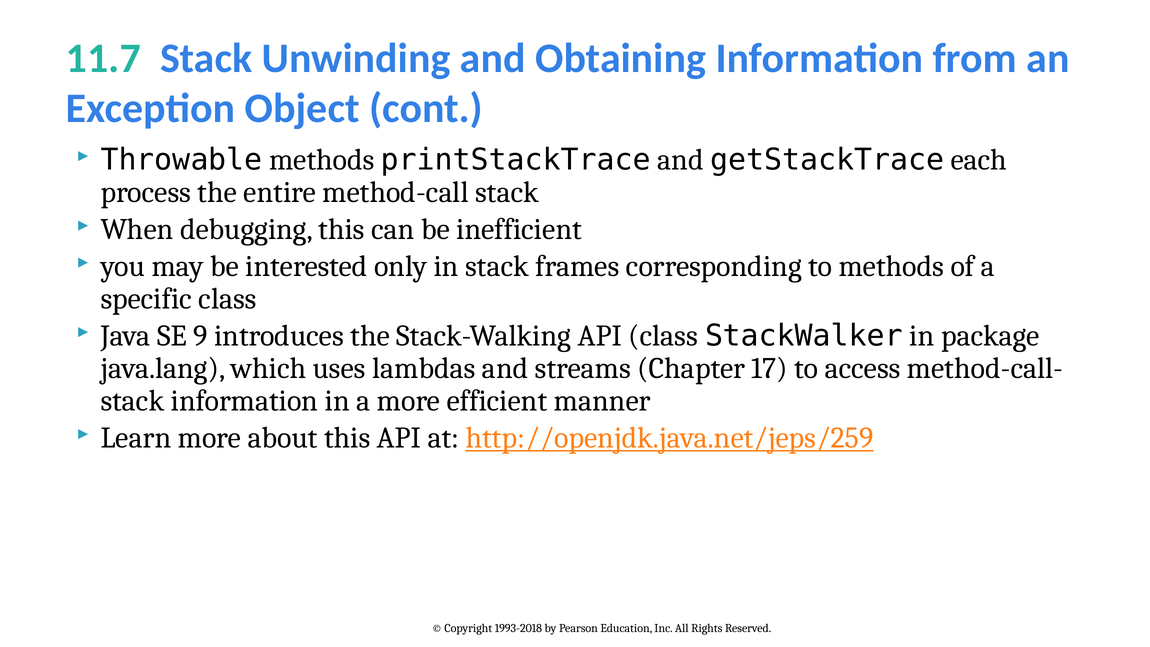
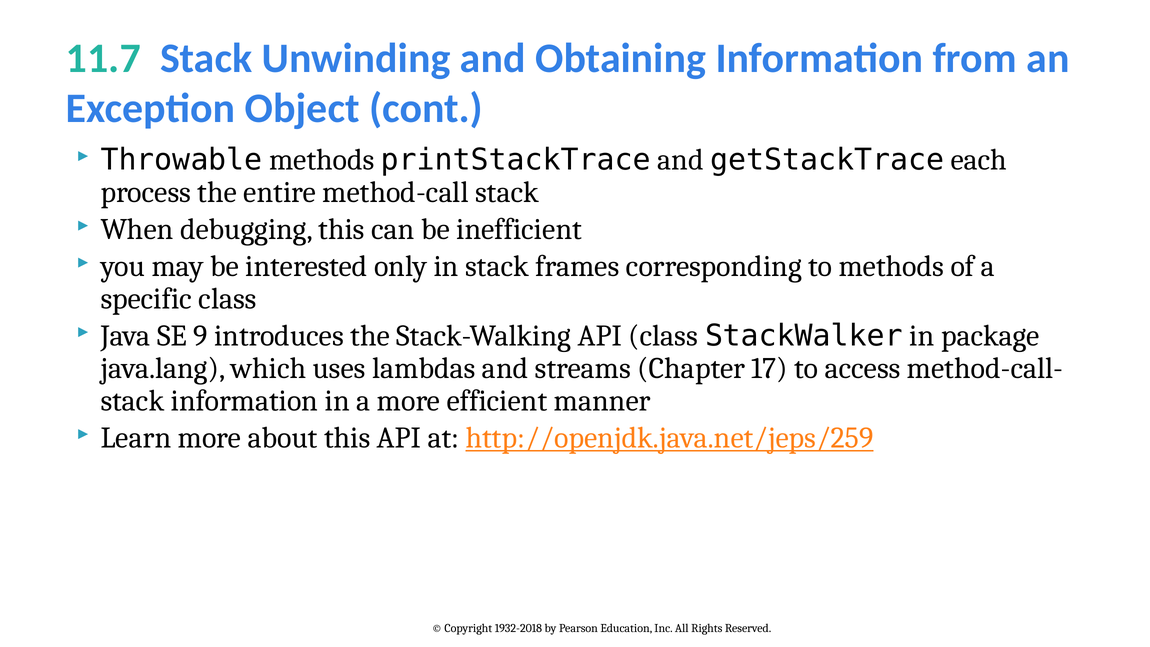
1993-2018: 1993-2018 -> 1932-2018 (518, 628)
